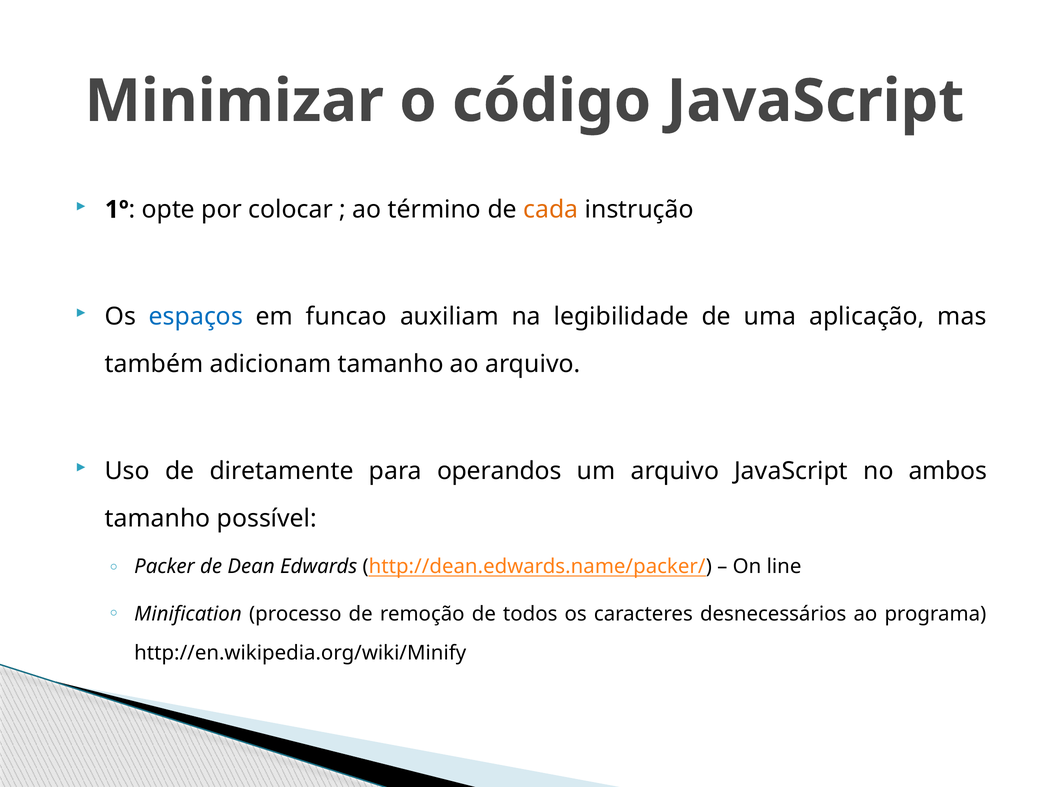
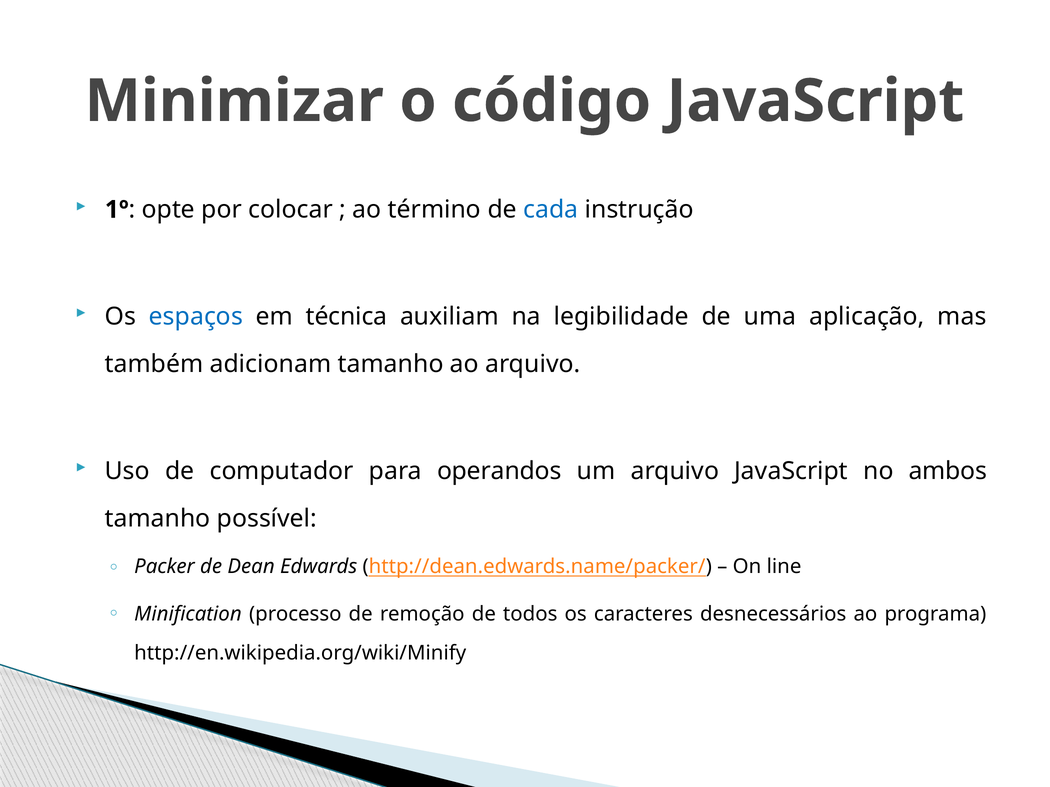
cada colour: orange -> blue (551, 210)
funcao: funcao -> técnica (347, 317)
diretamente: diretamente -> computador (282, 471)
